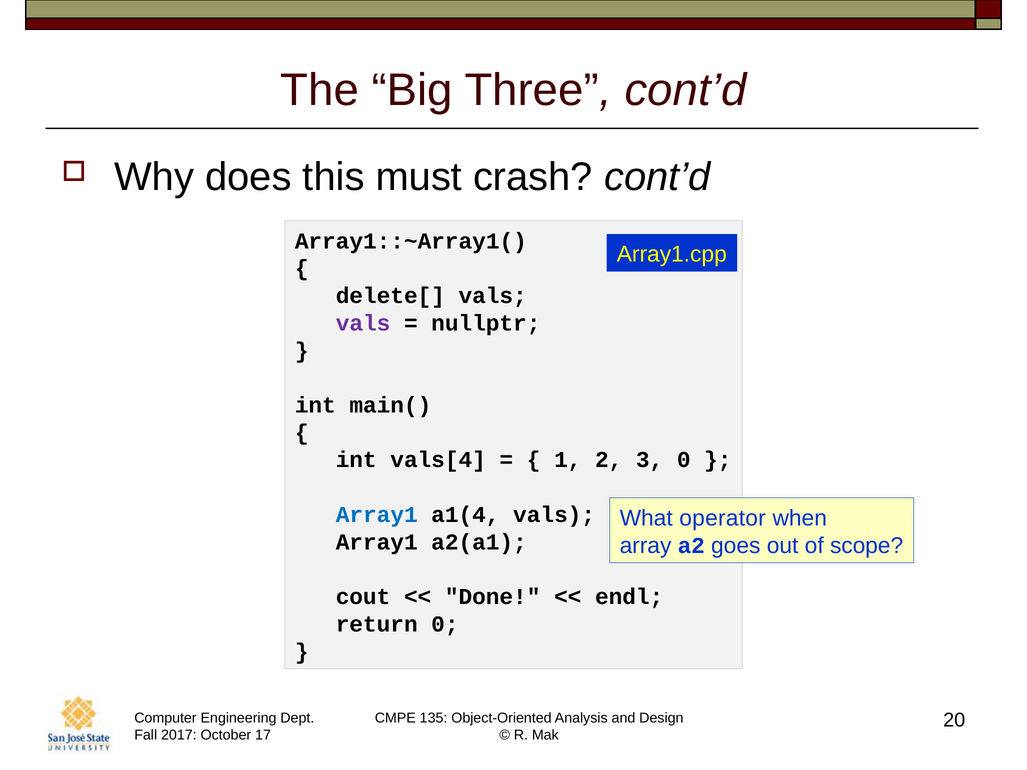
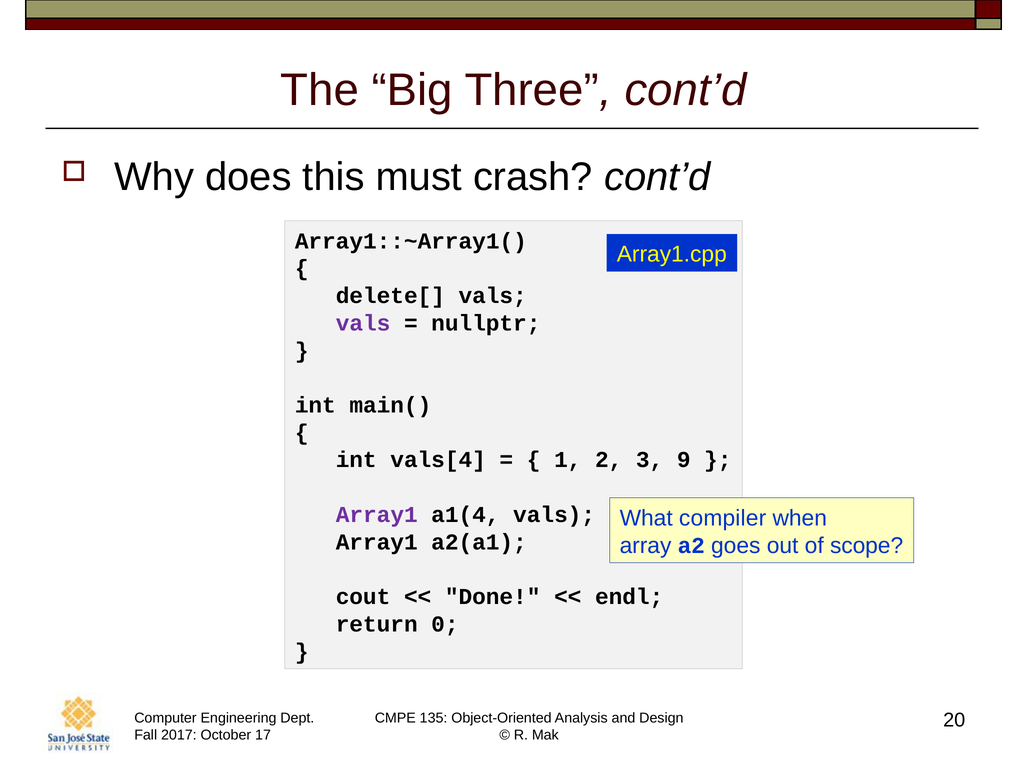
3 0: 0 -> 9 (684, 460)
Array1 colour: blue -> purple (377, 515)
operator: operator -> compiler (723, 518)
